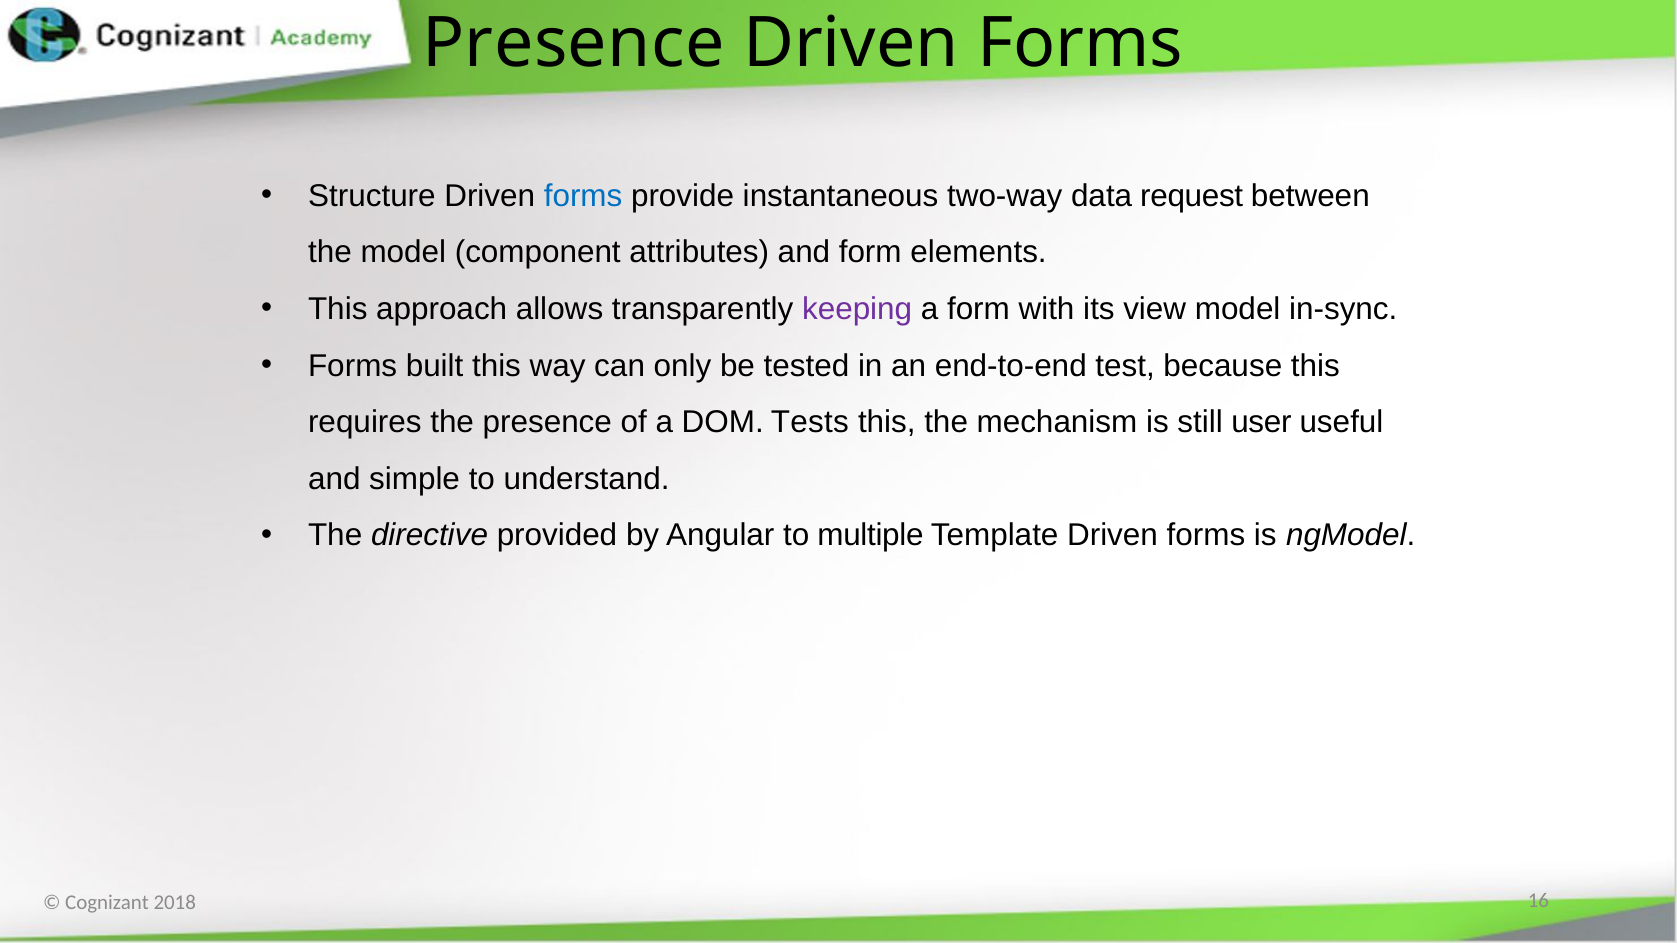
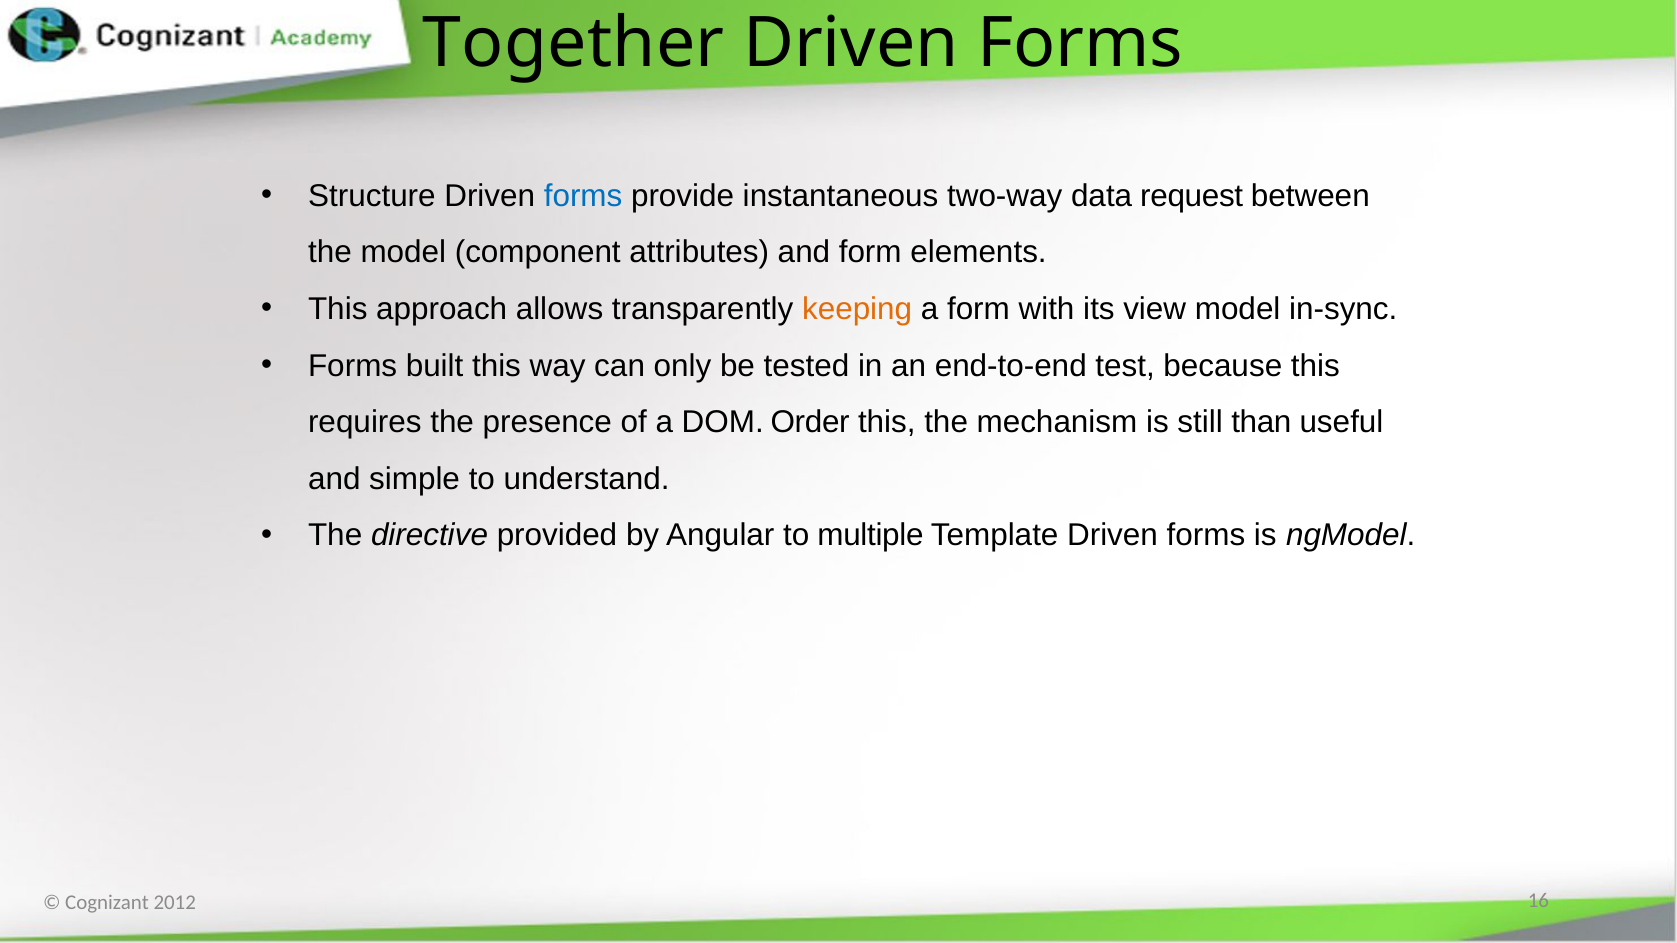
Presence: Presence -> Together (573, 44)
keeping colour: purple -> orange (857, 309)
Tests: Tests -> Order (810, 422)
user: user -> than (1261, 422)
2018: 2018 -> 2012 (175, 903)
